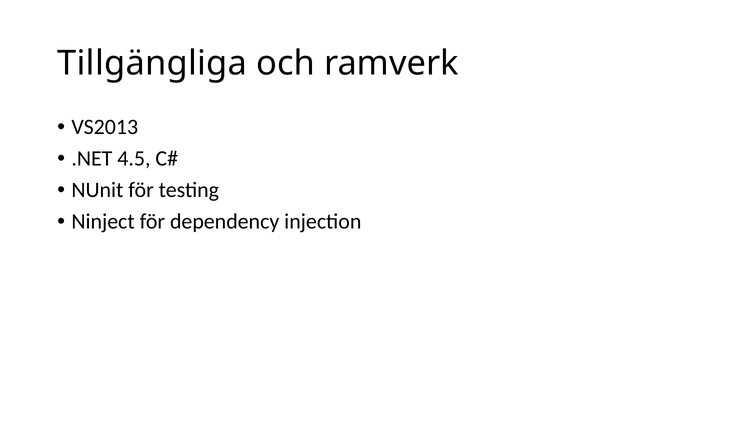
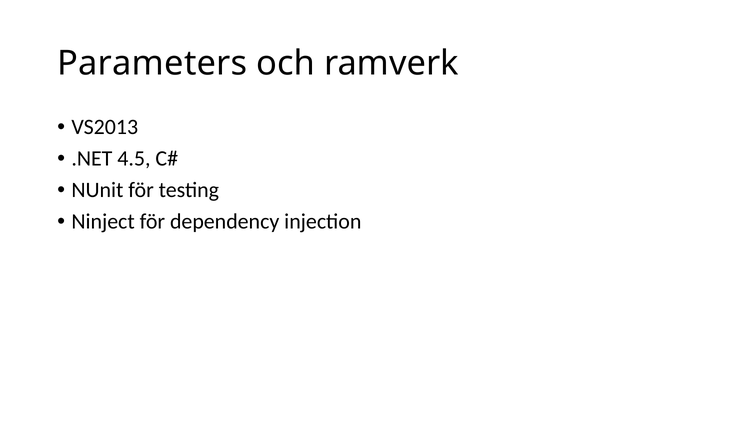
Tillgängliga: Tillgängliga -> Parameters (152, 63)
